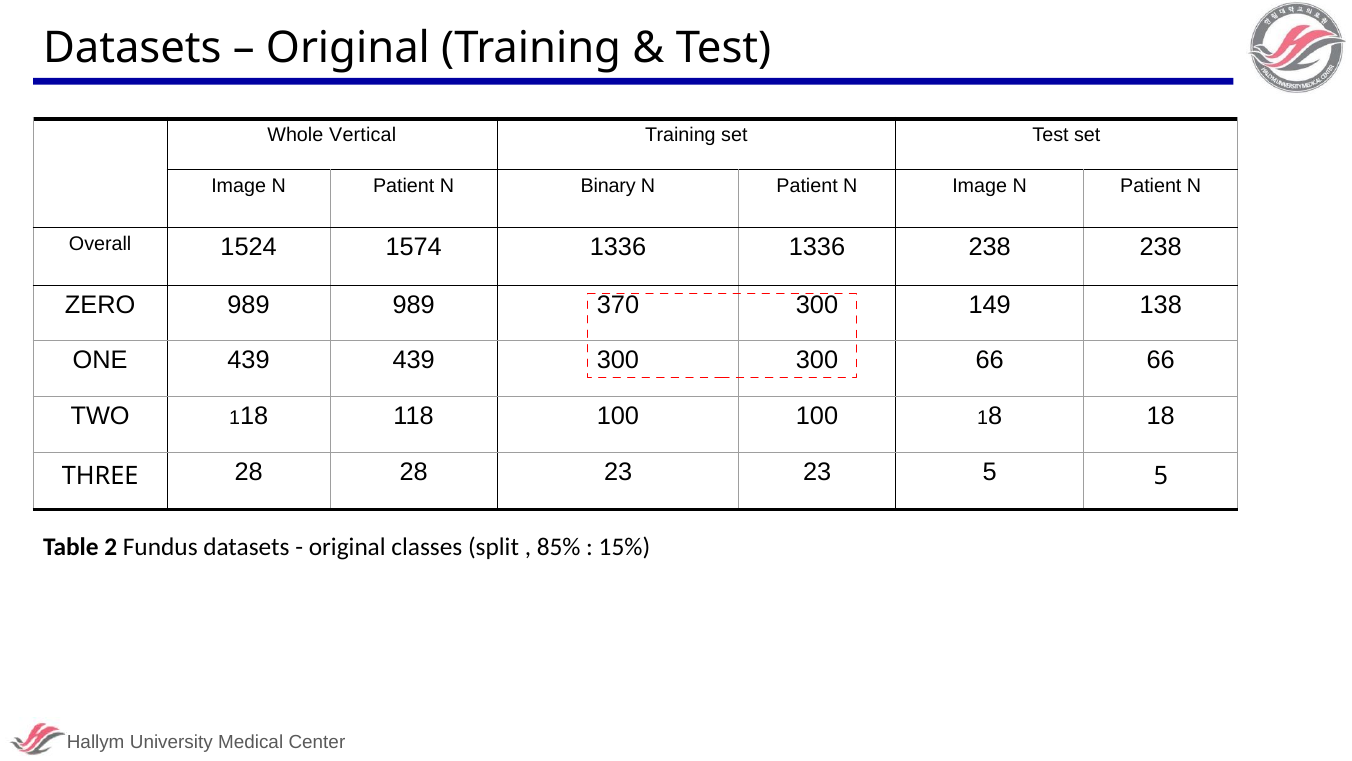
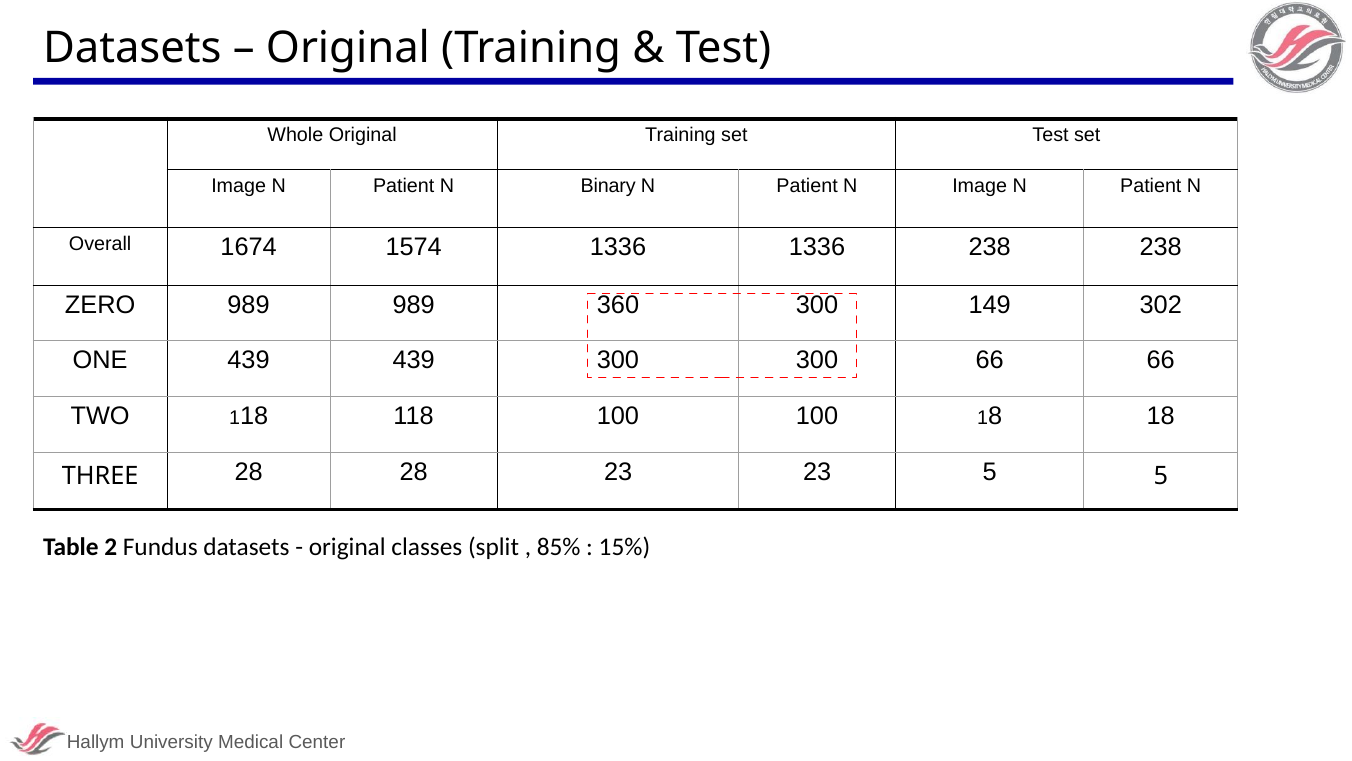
Whole Vertical: Vertical -> Original (363, 135)
1524: 1524 -> 1674 (249, 247)
370: 370 -> 360 (618, 305)
138: 138 -> 302 (1161, 305)
